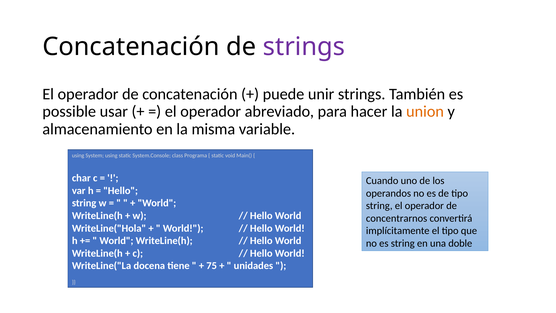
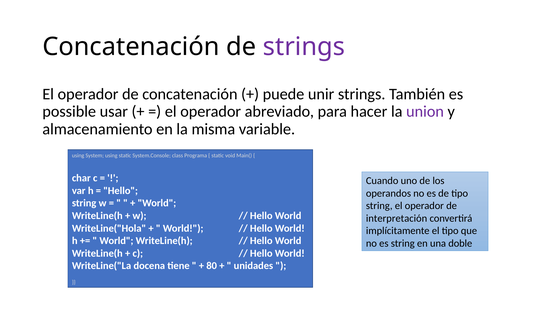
union colour: orange -> purple (425, 112)
concentrarnos: concentrarnos -> interpretación (397, 218)
75: 75 -> 80 (212, 266)
